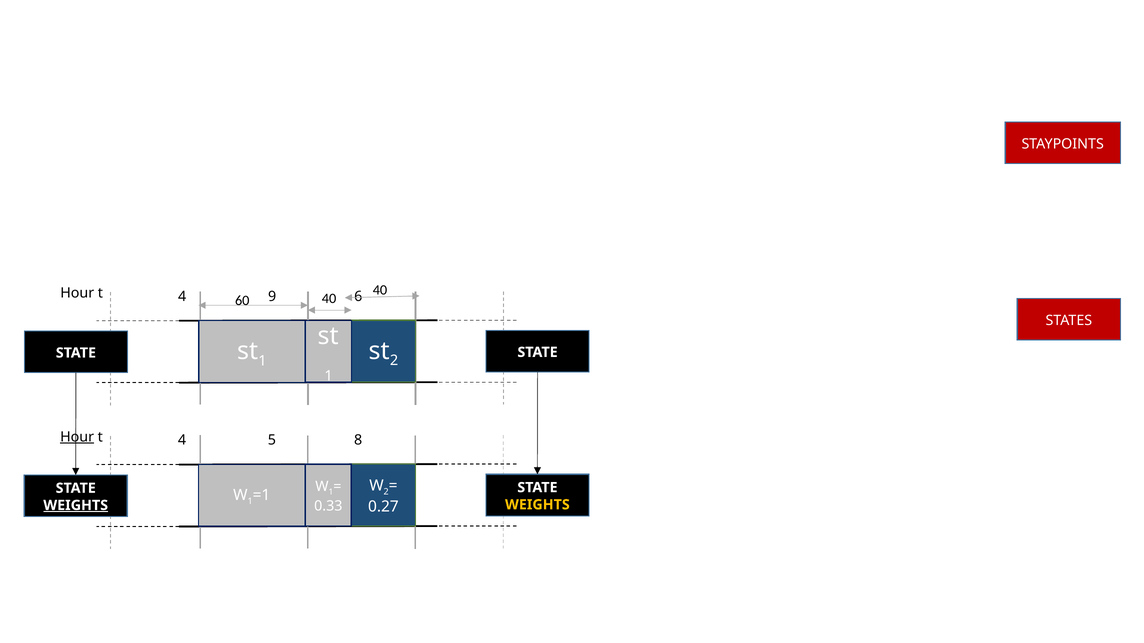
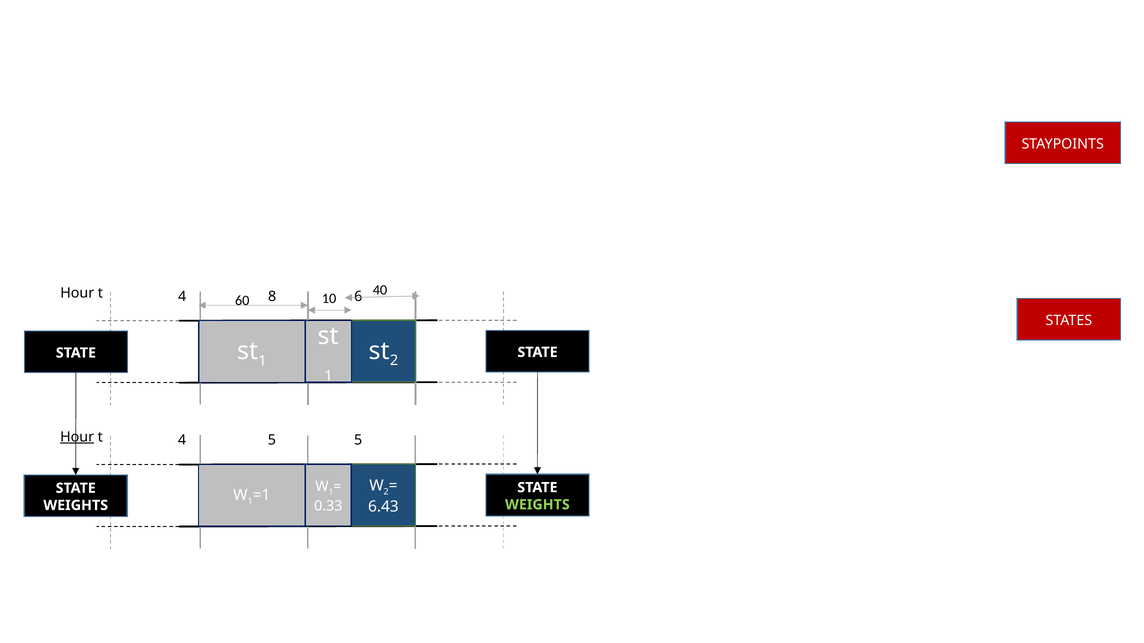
9: 9 -> 8 (272, 297)
60 40: 40 -> 10 (329, 299)
5 8: 8 -> 5 (358, 441)
WEIGHTS colour: yellow -> light green (537, 505)
0.27: 0.27 -> 6.43 (383, 507)
WEIGHTS underline: present -> none (76, 506)
